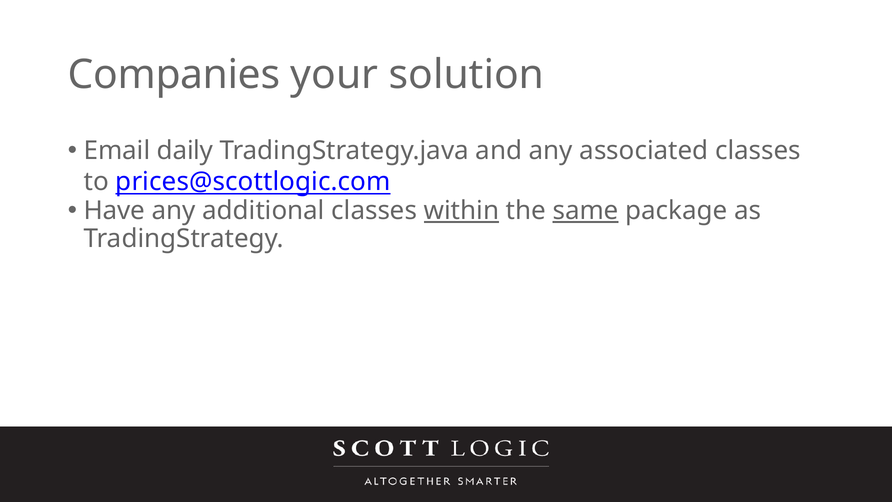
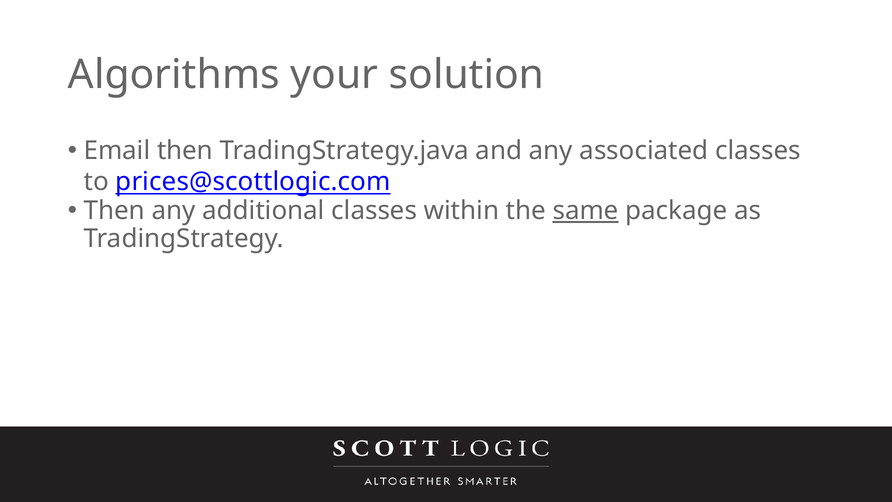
Companies: Companies -> Algorithms (174, 75)
Email daily: daily -> then (185, 151)
Have: Have -> Then (114, 211)
within underline: present -> none (462, 211)
